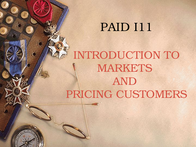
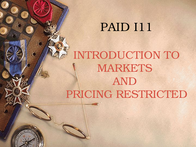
CUSTOMERS: CUSTOMERS -> RESTRICTED (152, 94)
